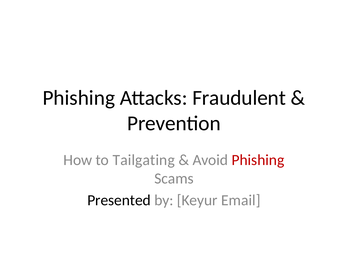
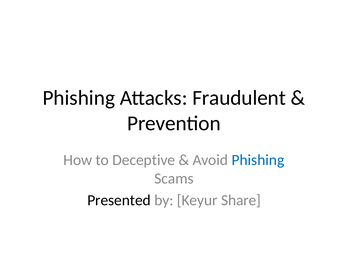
Tailgating: Tailgating -> Deceptive (144, 160)
Phishing colour: red -> blue (258, 160)
Email: Email -> Share (241, 200)
